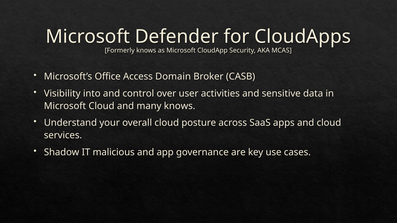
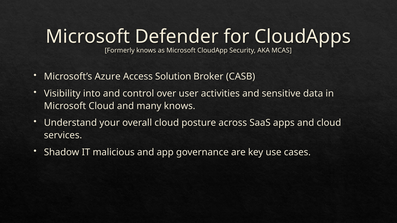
Office: Office -> Azure (108, 77)
Domain: Domain -> Solution (173, 77)
